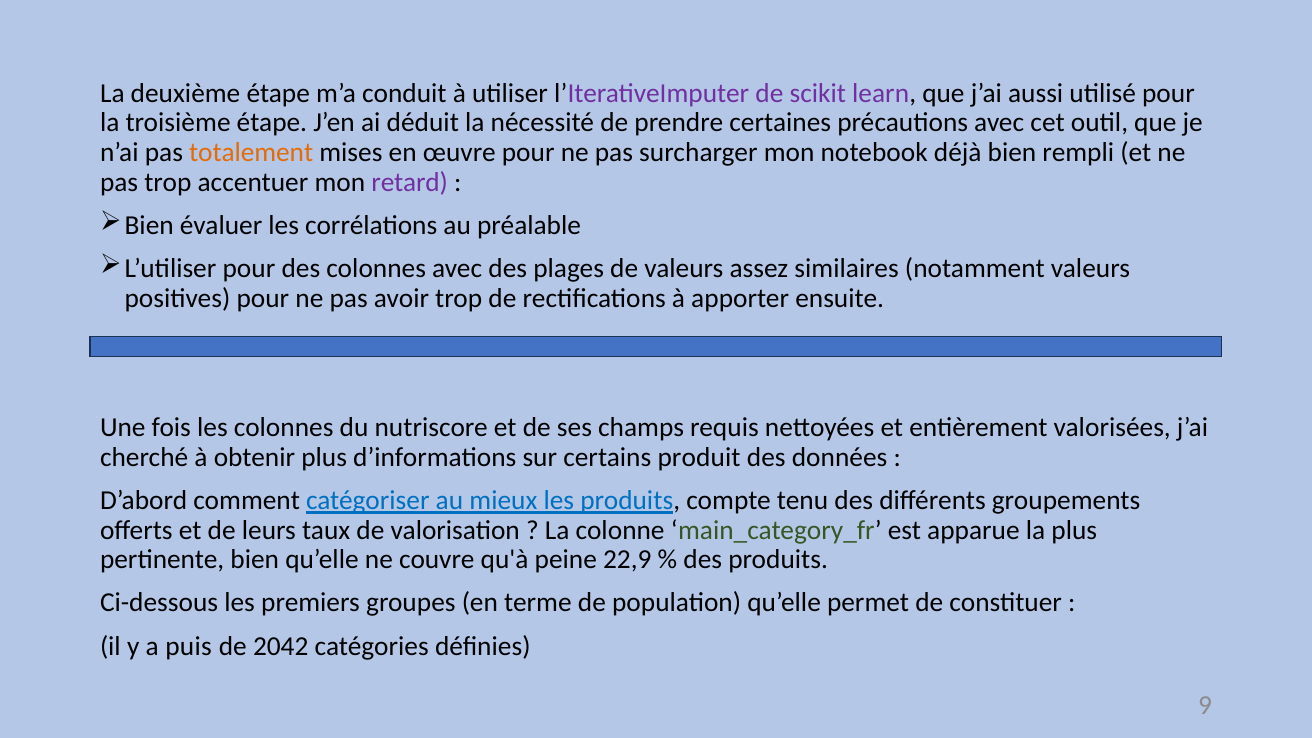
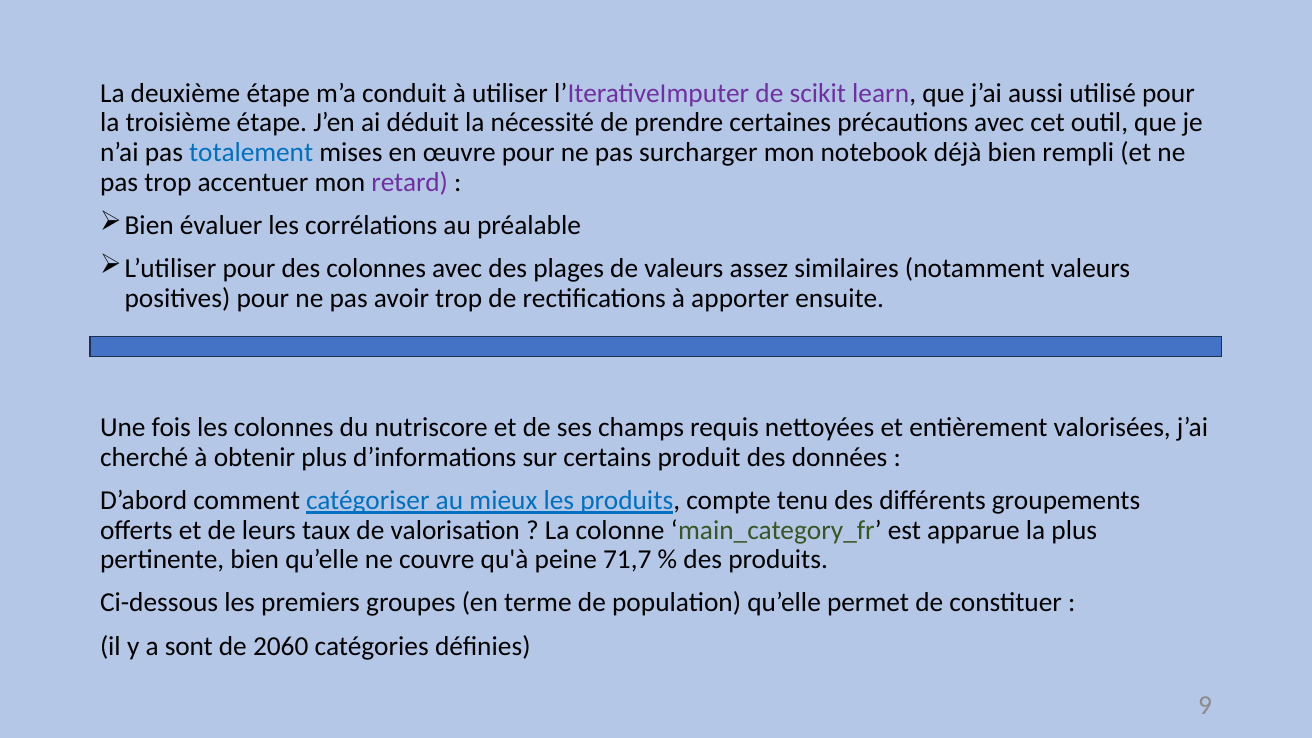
totalement colour: orange -> blue (251, 152)
22,9: 22,9 -> 71,7 (627, 560)
puis: puis -> sont (189, 646)
2042: 2042 -> 2060 (281, 646)
